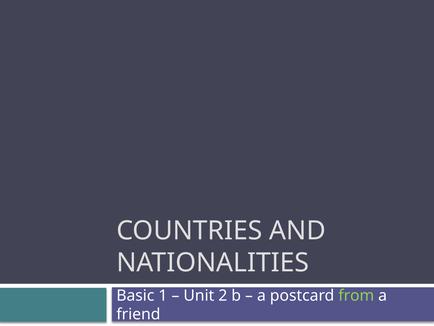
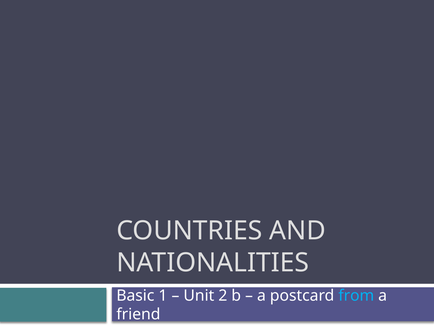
from colour: light green -> light blue (356, 295)
